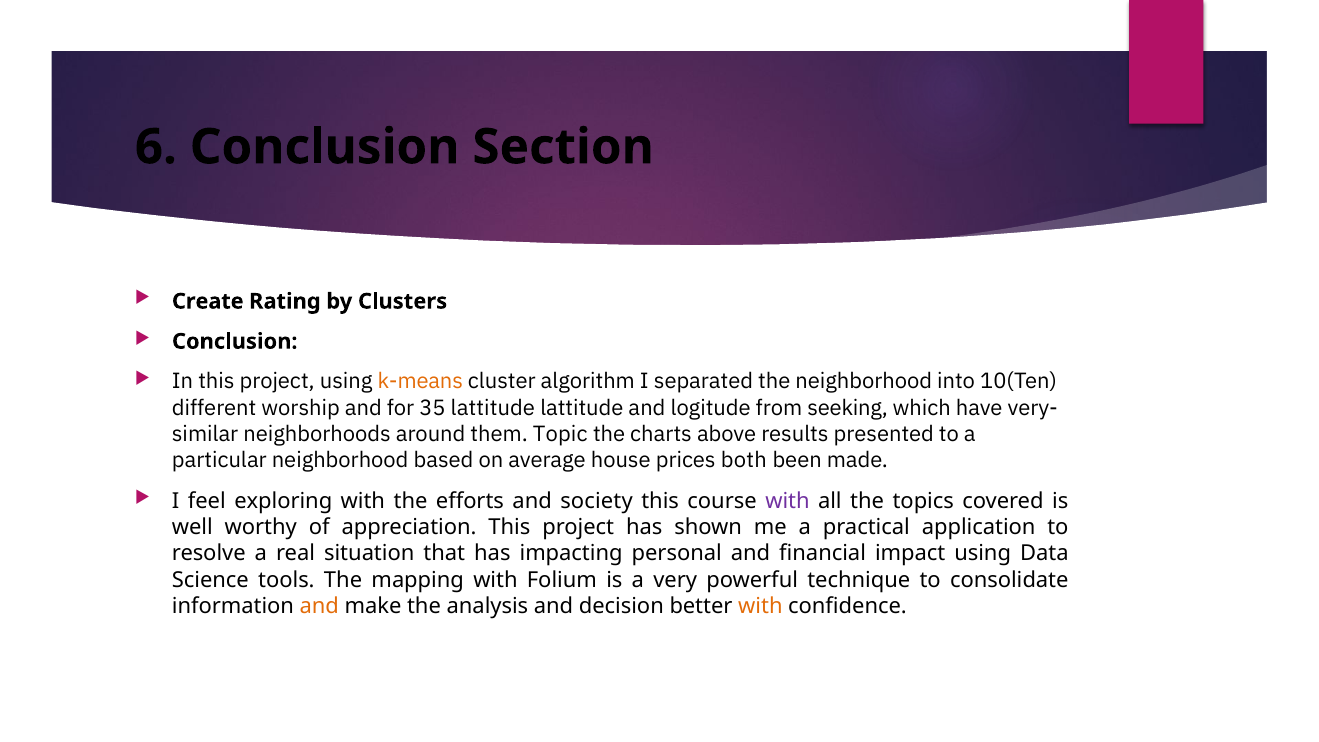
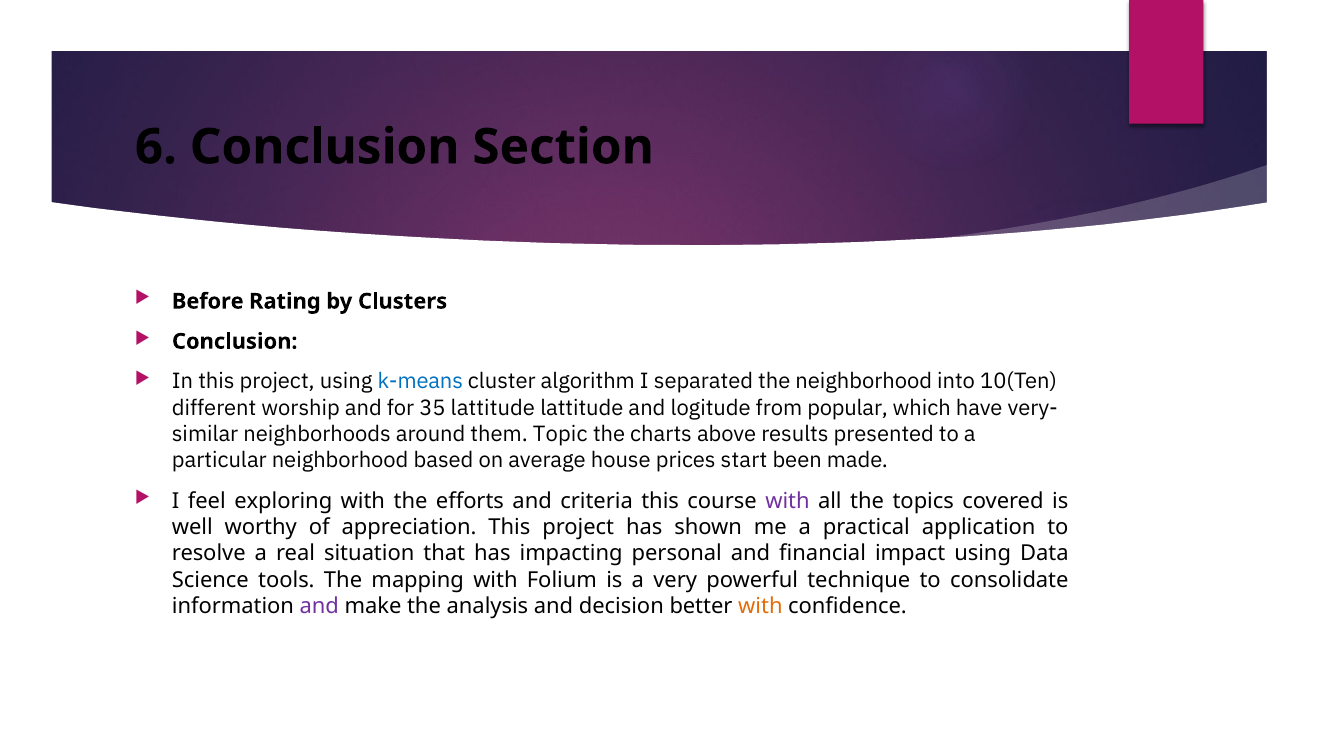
Create: Create -> Before (208, 301)
k-means colour: orange -> blue (420, 382)
seeking: seeking -> popular (848, 408)
both: both -> start (744, 461)
society: society -> criteria (597, 501)
and colour: orange -> purple (319, 606)
